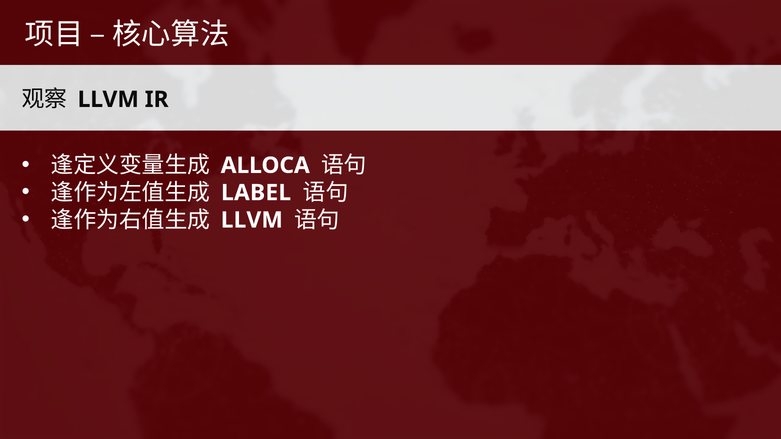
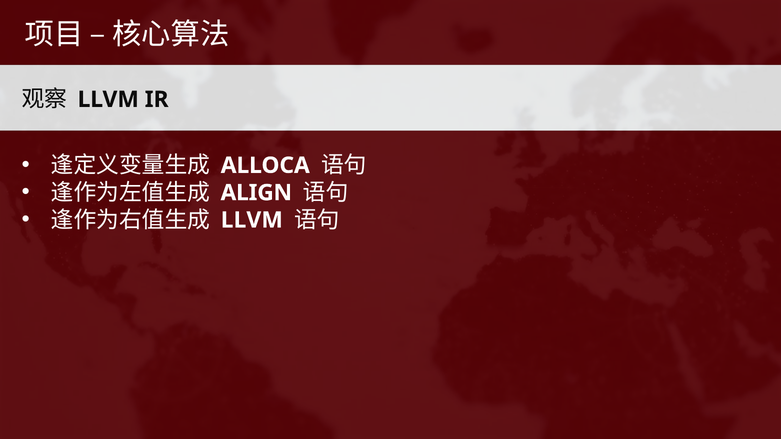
LABEL: LABEL -> ALIGN (256, 193)
